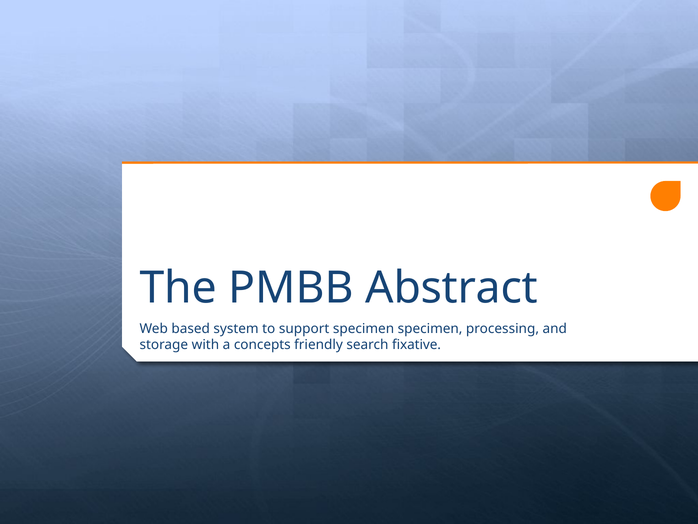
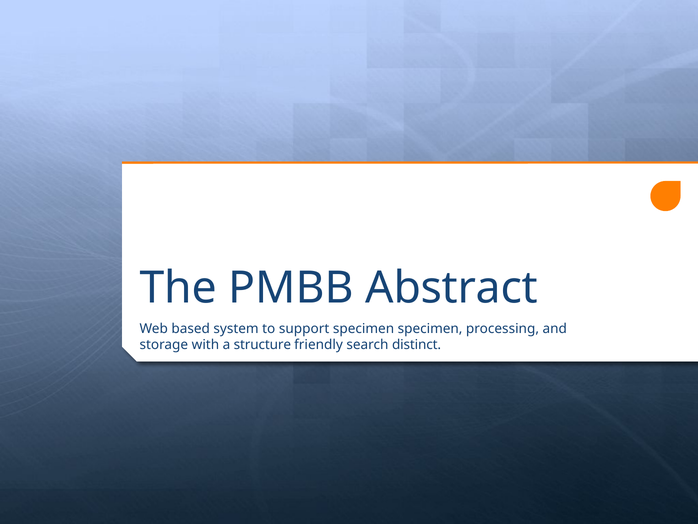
concepts: concepts -> structure (262, 345)
fixative: fixative -> distinct (417, 345)
